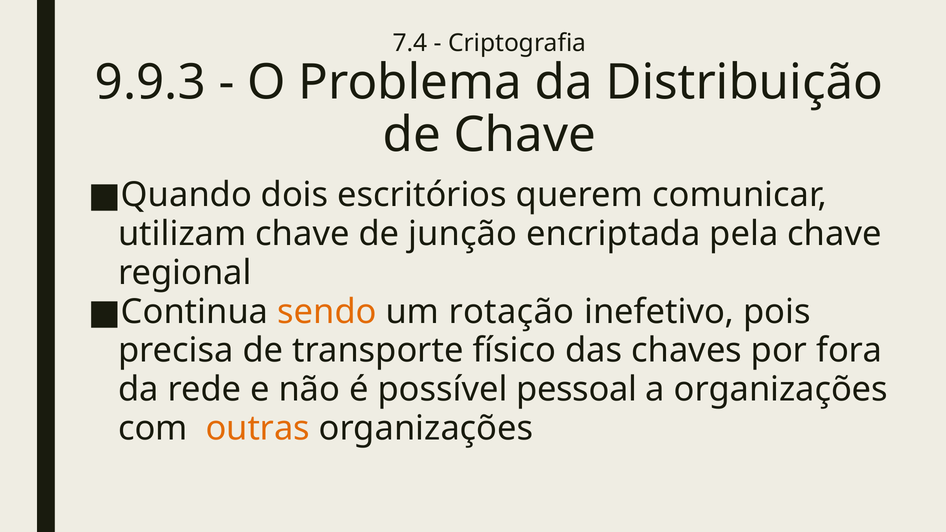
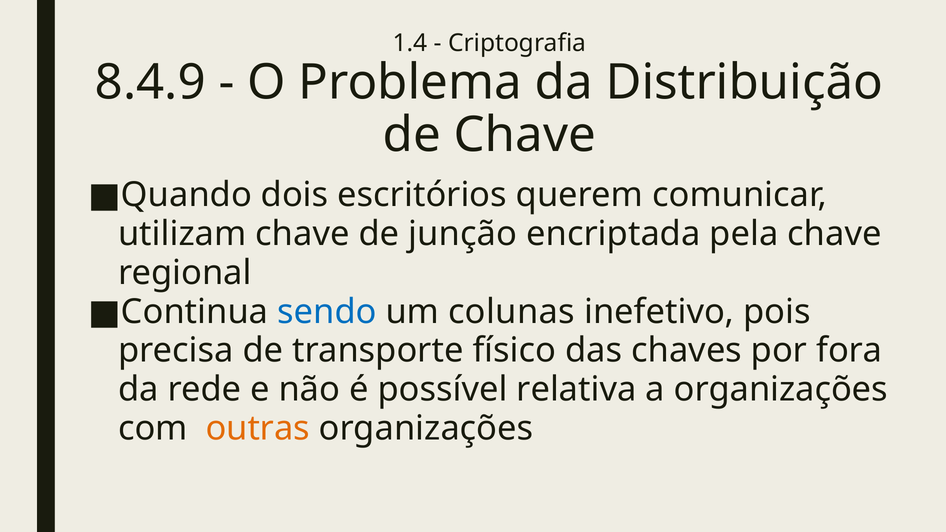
7.4: 7.4 -> 1.4 (410, 43)
9.9.3: 9.9.3 -> 8.4.9 (150, 82)
sendo colour: orange -> blue (327, 312)
rotação: rotação -> colunas (511, 312)
pessoal: pessoal -> relativa (576, 390)
